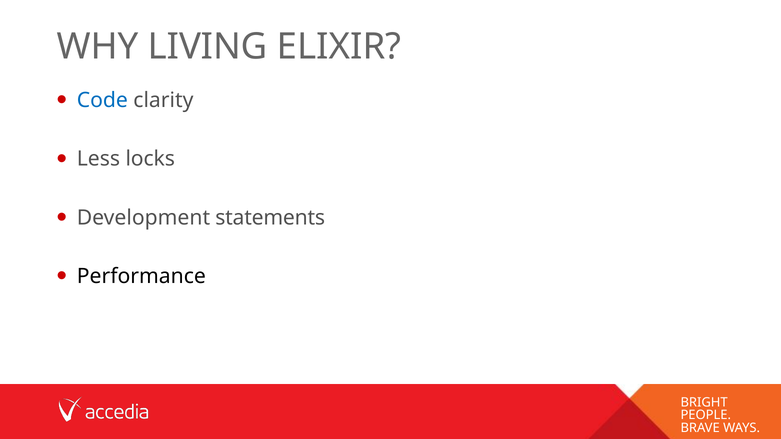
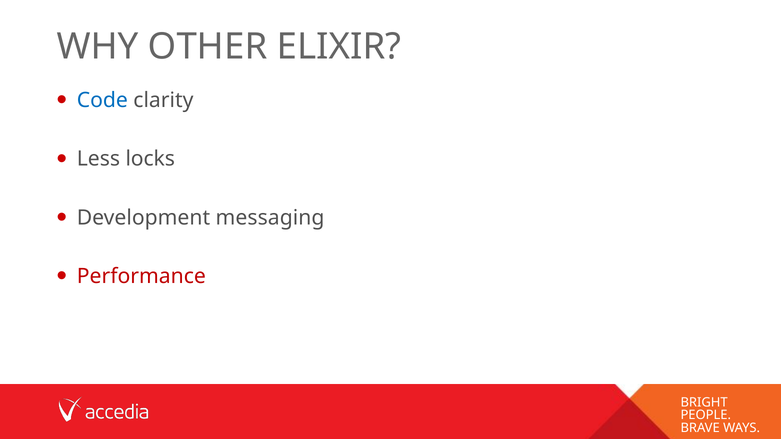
LIVING: LIVING -> OTHER (208, 47)
statements: statements -> messaging (270, 218)
Performance colour: black -> red (141, 276)
